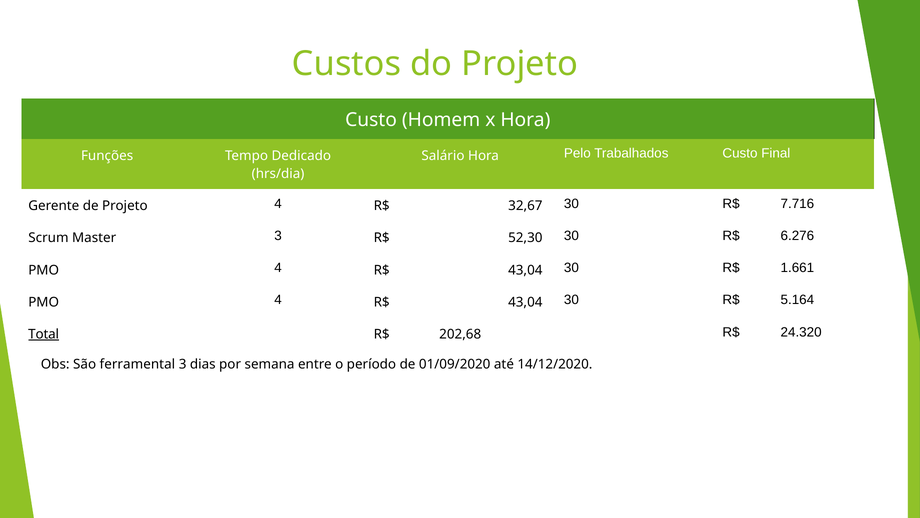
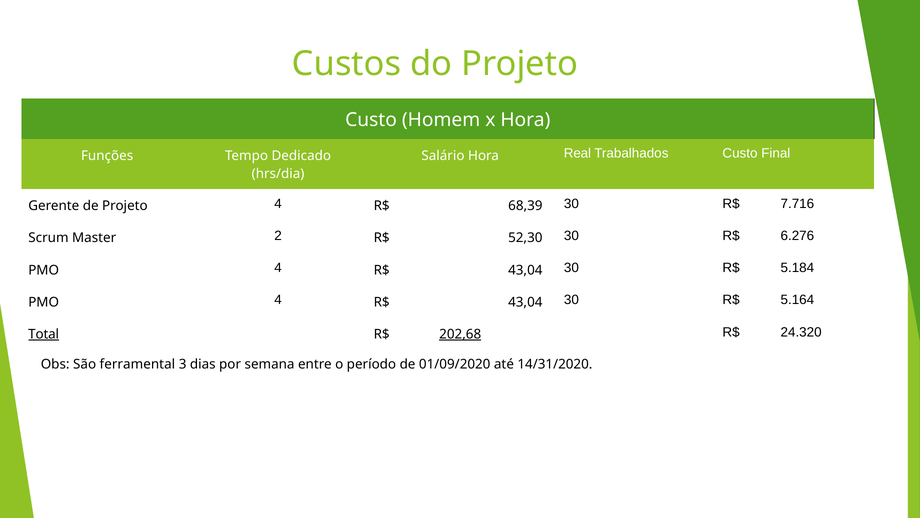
Pelo: Pelo -> Real (577, 153)
32,67: 32,67 -> 68,39 (525, 206)
Master 3: 3 -> 2 (278, 236)
1.661: 1.661 -> 5.184 (797, 268)
202,68 underline: none -> present (460, 334)
14/12/2020: 14/12/2020 -> 14/31/2020 (555, 364)
